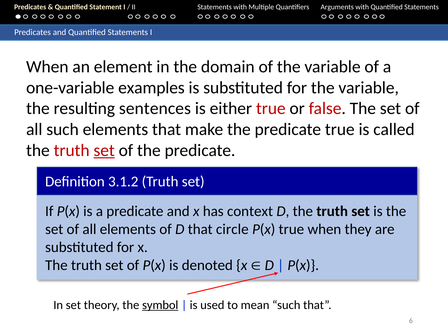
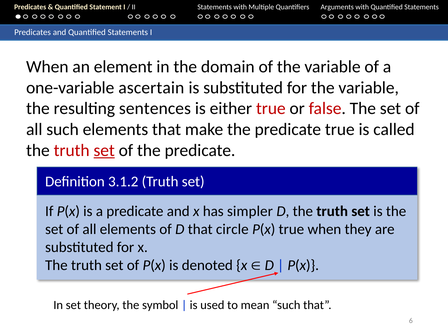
examples: examples -> ascertain (151, 88)
context: context -> simpler (250, 211)
symbol underline: present -> none (160, 305)
